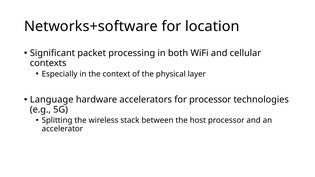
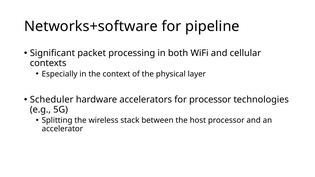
location: location -> pipeline (212, 26)
Language: Language -> Scheduler (52, 100)
